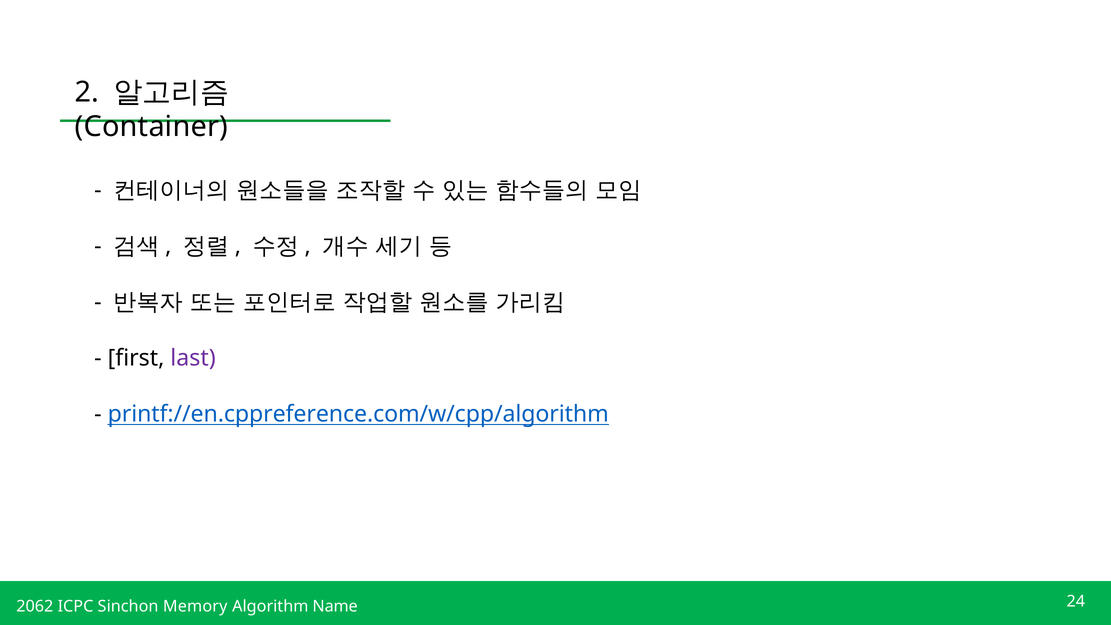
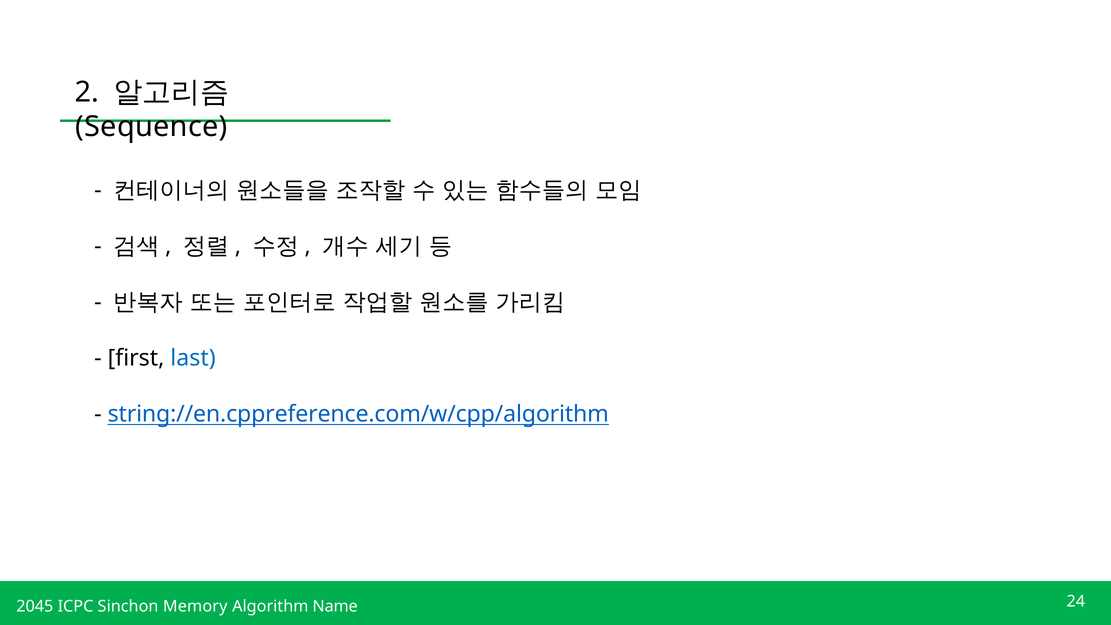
Container: Container -> Sequence (151, 127)
last colour: purple -> blue (193, 358)
printf://en.cppreference.com/w/cpp/algorithm: printf://en.cppreference.com/w/cpp/algorithm -> string://en.cppreference.com/w/cpp/algorithm (358, 414)
2062: 2062 -> 2045 (35, 606)
